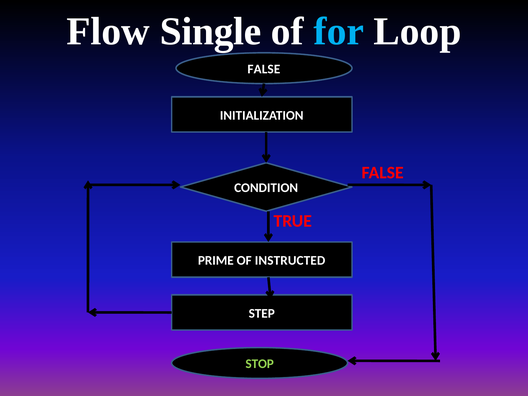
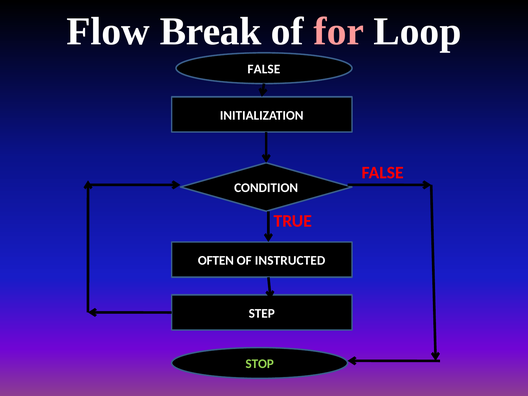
Single: Single -> Break (211, 31)
for colour: light blue -> pink (339, 31)
PRIME: PRIME -> OFTEN (216, 261)
